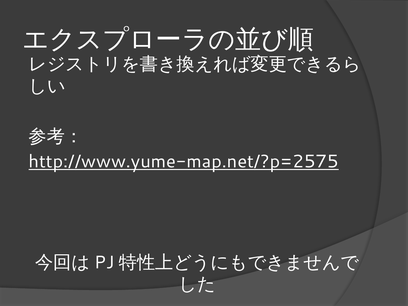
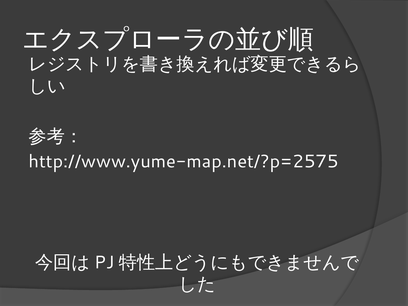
http://www.yume-map.net/?p=2575 underline: present -> none (184, 162)
